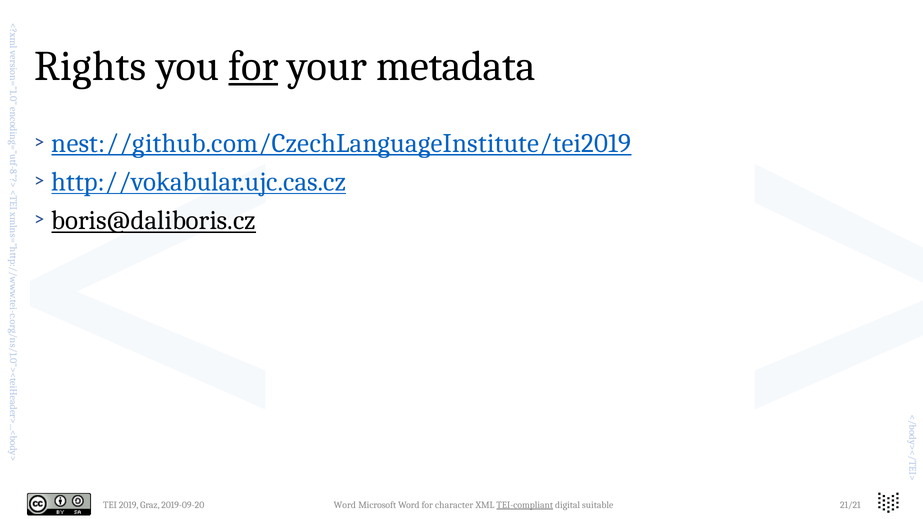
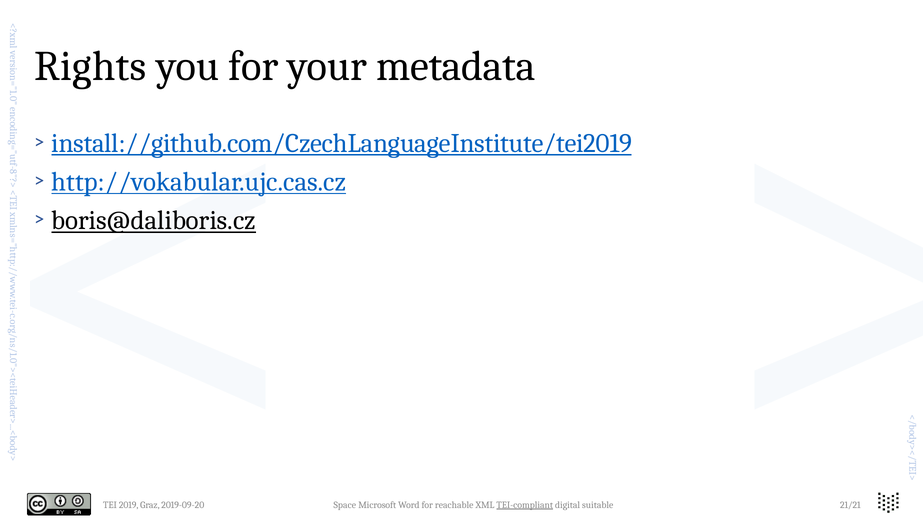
for underline: present -> none (253, 66)
nest://github.com/CzechLanguageInstitute/tei2019: nest://github.com/CzechLanguageInstitute/tei2019 -> install://github.com/CzechLanguageInstitute/tei2019 (342, 143)
Word: Word -> Space (345, 505)
character: character -> reachable (454, 505)
